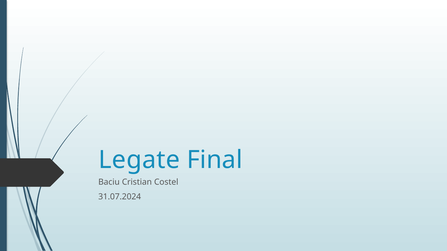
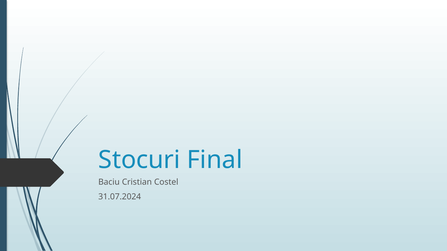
Legate: Legate -> Stocuri (139, 160)
